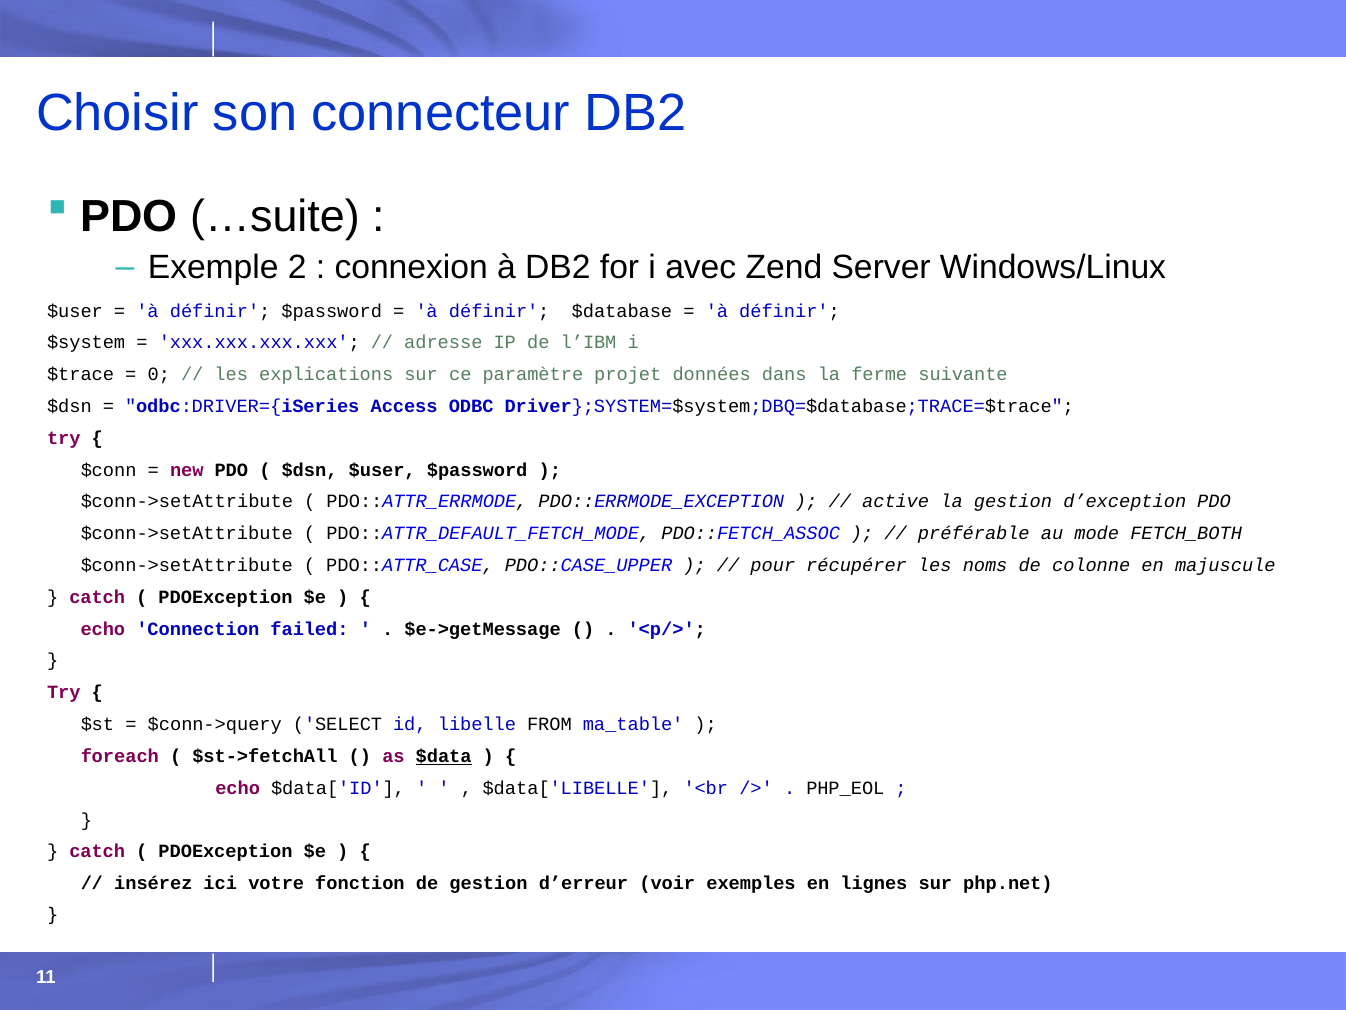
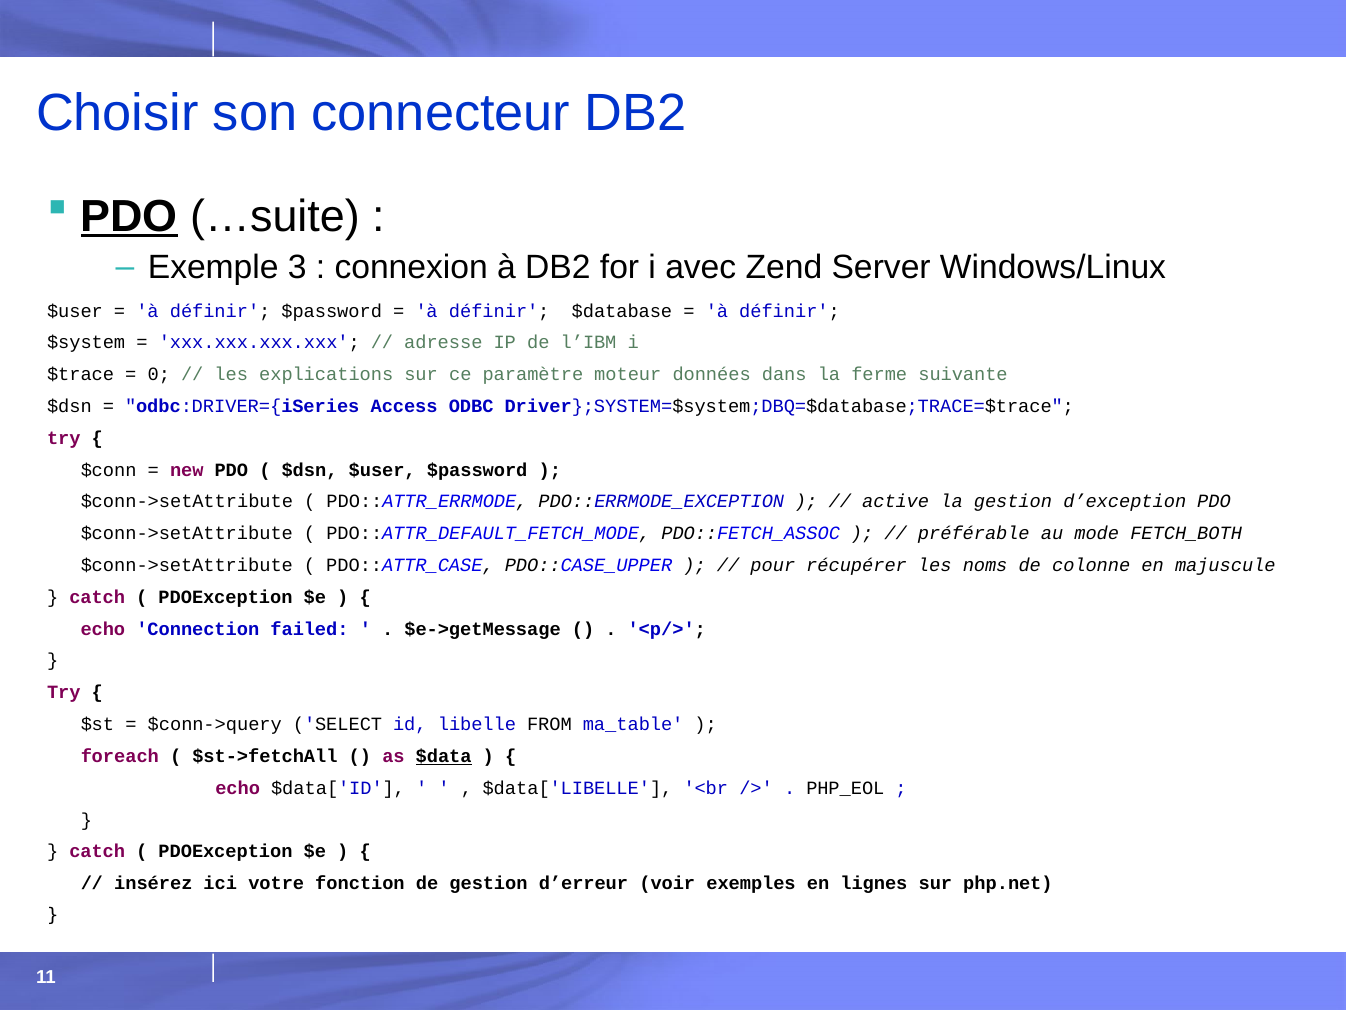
PDO underline: none -> present (129, 216)
2: 2 -> 3 (297, 268)
projet: projet -> moteur (628, 374)
